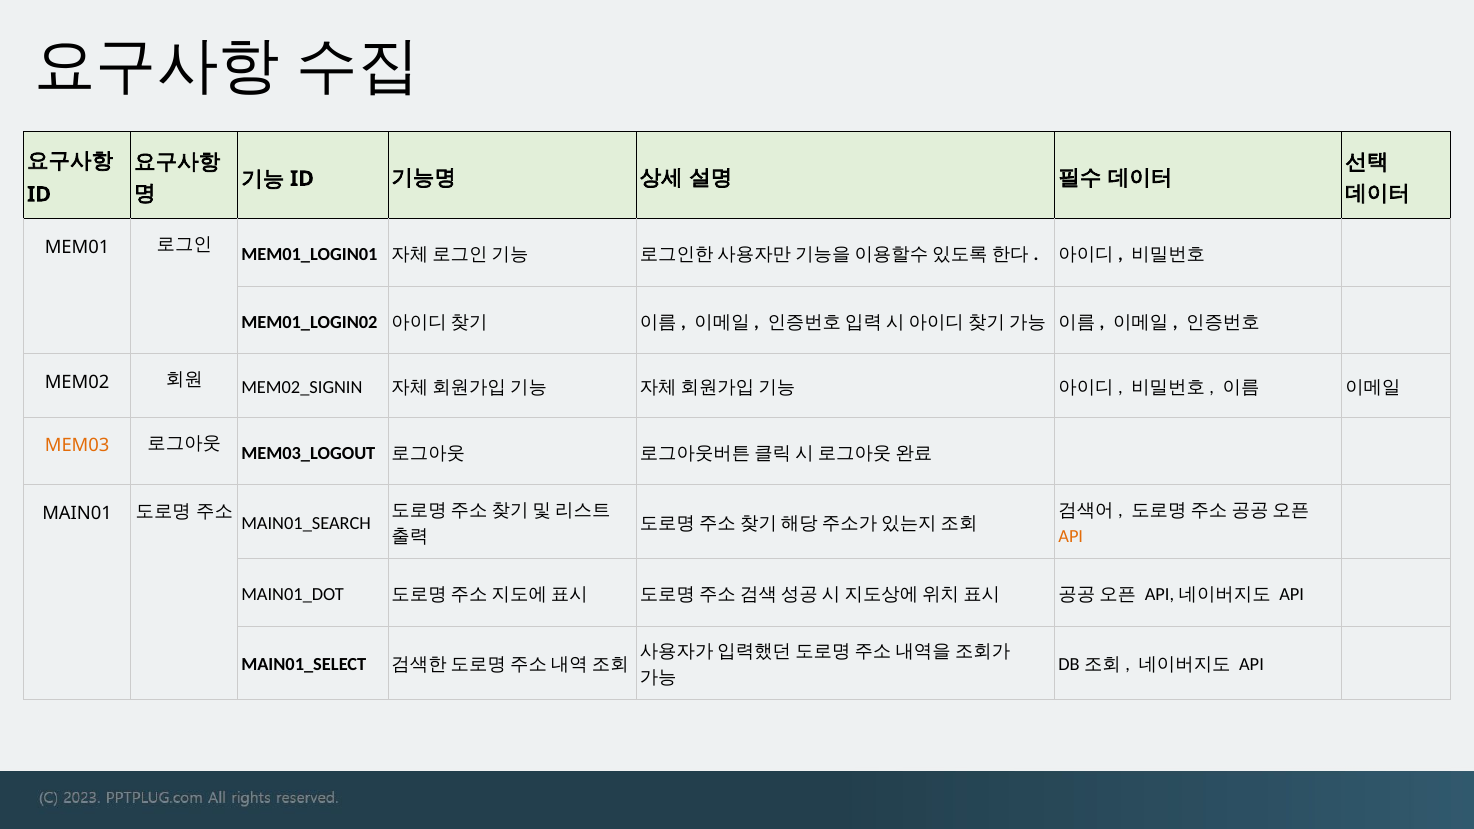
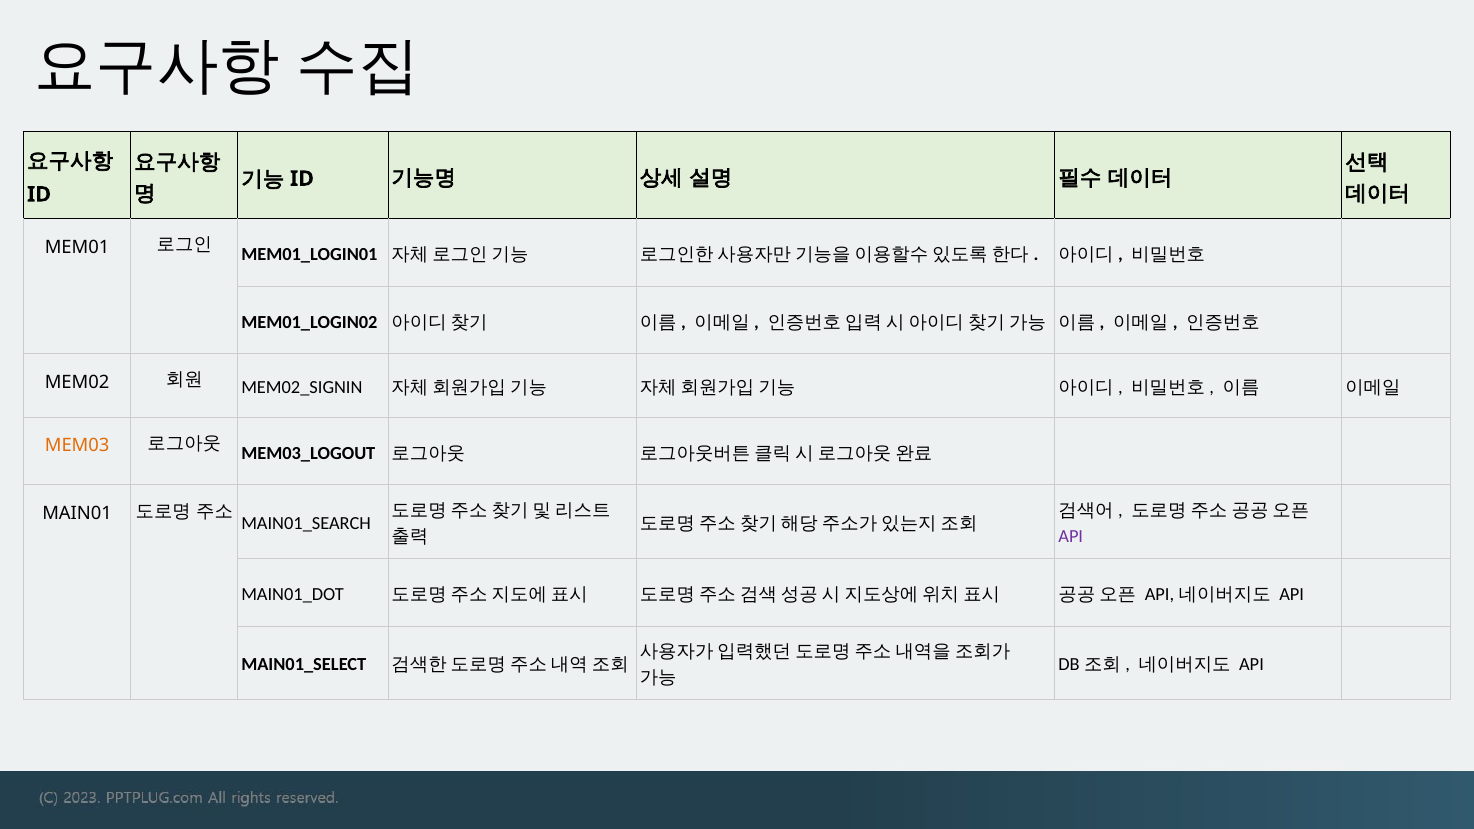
API colour: orange -> purple (1071, 537)
